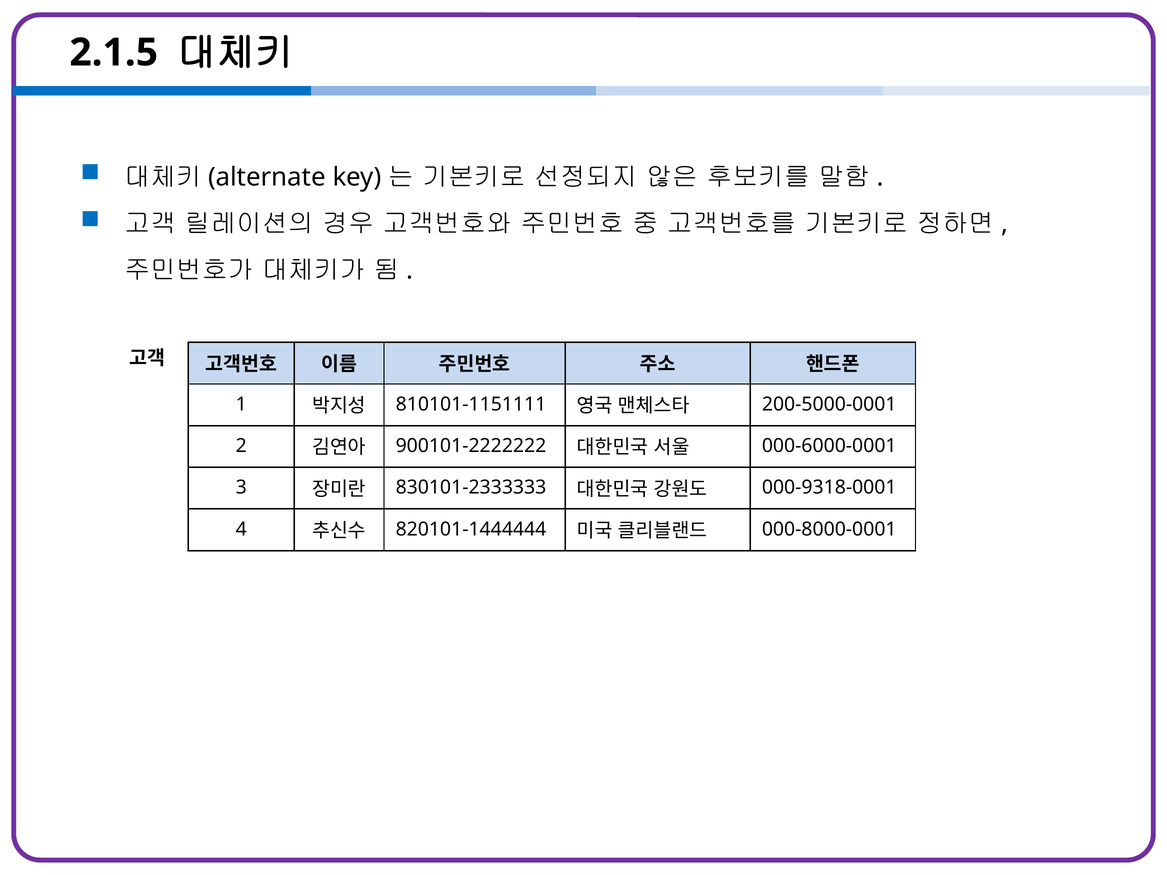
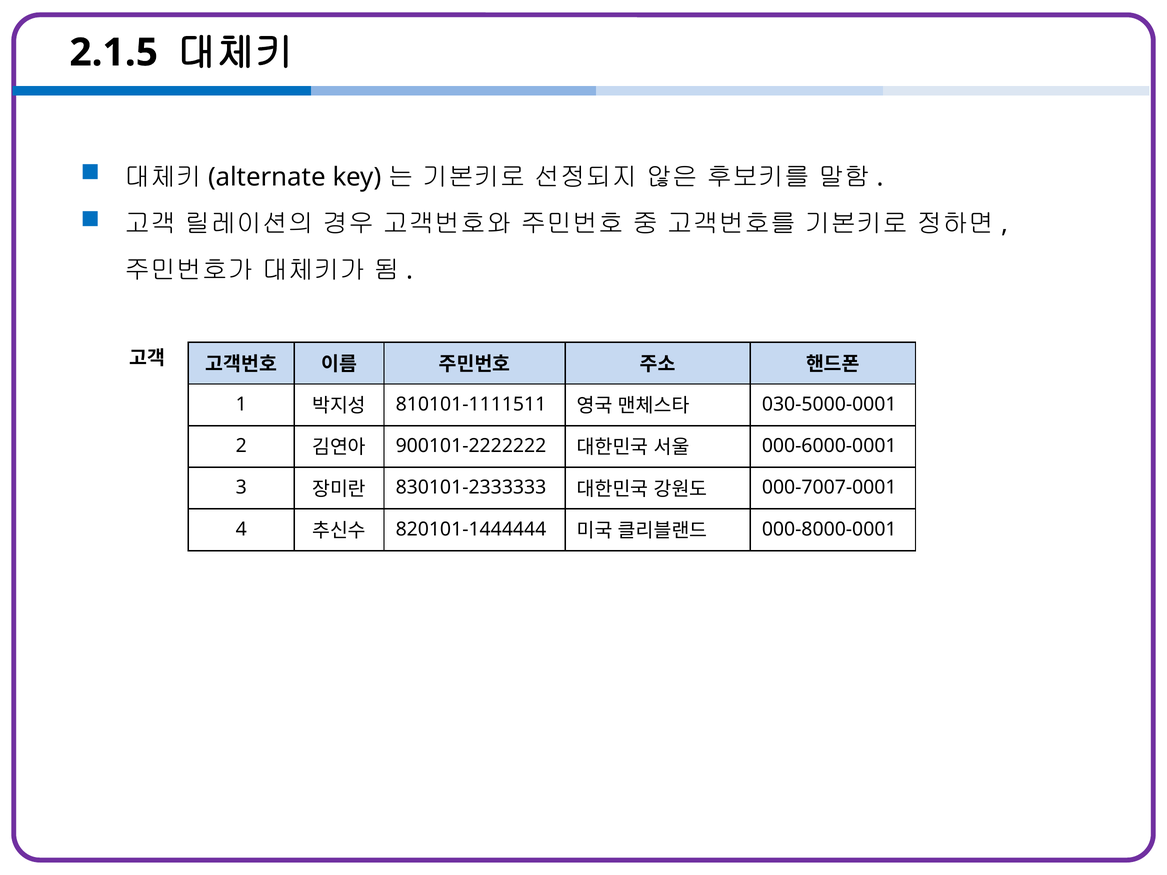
810101-1151111: 810101-1151111 -> 810101-1111511 (471, 404)
200-5000-0001: 200-5000-0001 -> 030-5000-0001 (829, 404)
000-9318-0001: 000-9318-0001 -> 000-7007-0001 (829, 488)
